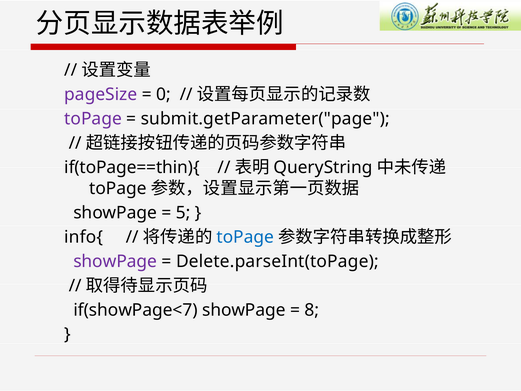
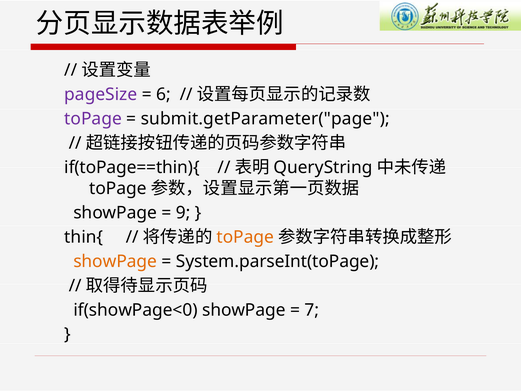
0: 0 -> 6 (163, 94)
5: 5 -> 9 (183, 213)
info{: info{ -> thin{ (84, 237)
toPage colour: blue -> orange (245, 237)
showPage colour: purple -> orange (115, 261)
Delete.parseInt(toPage: Delete.parseInt(toPage -> System.parseInt(toPage (278, 261)
if(showPage<7: if(showPage<7 -> if(showPage<0 (135, 310)
8: 8 -> 7 (312, 310)
